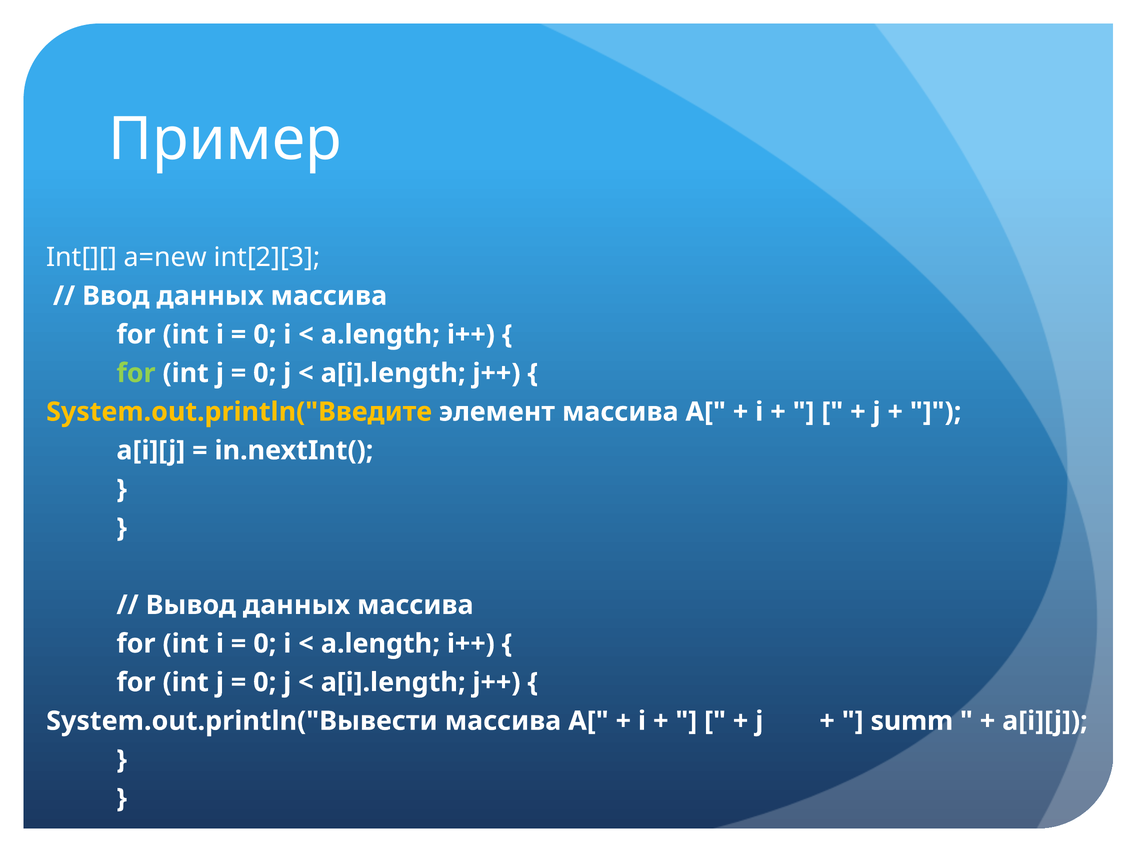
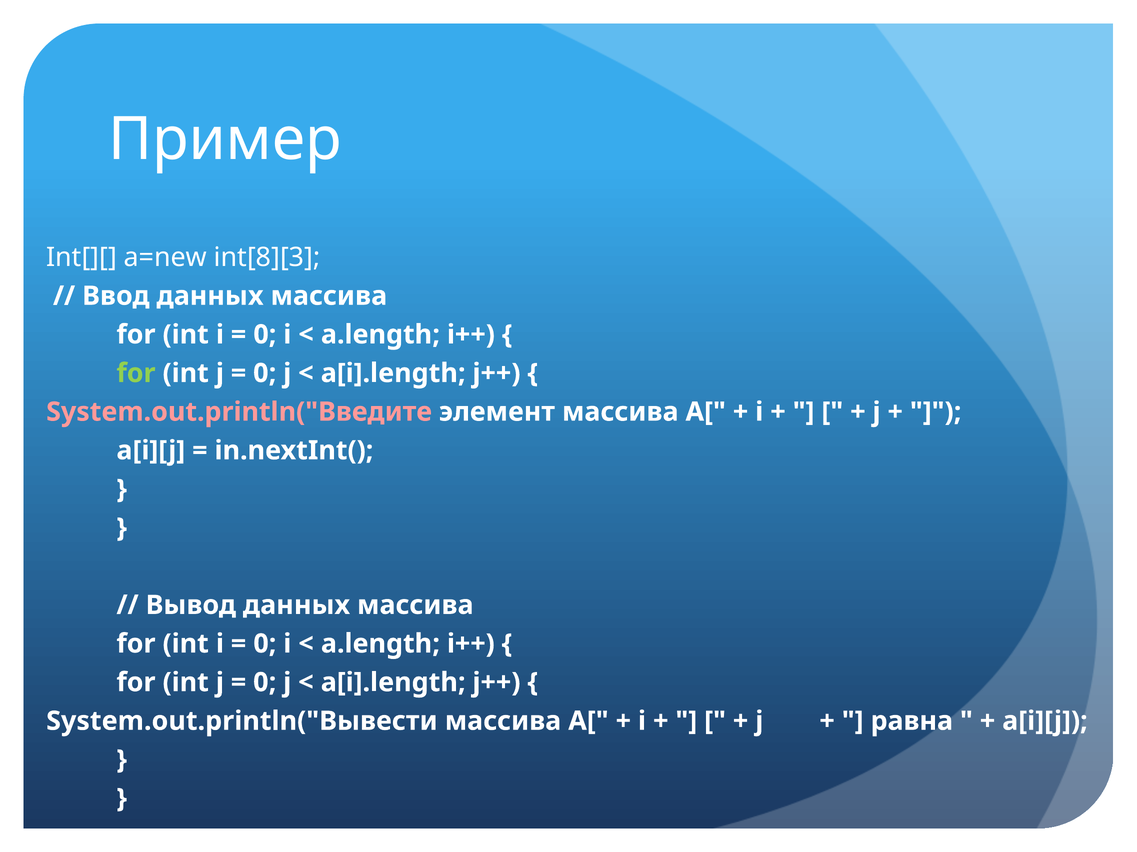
int[2][3: int[2][3 -> int[8][3 (267, 258)
System.out.println("Введите colour: yellow -> pink (239, 412)
summ: summ -> равна (912, 722)
